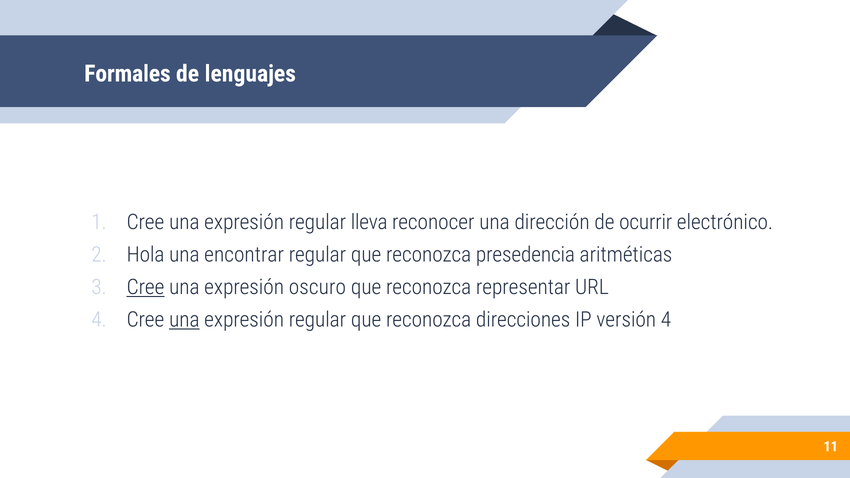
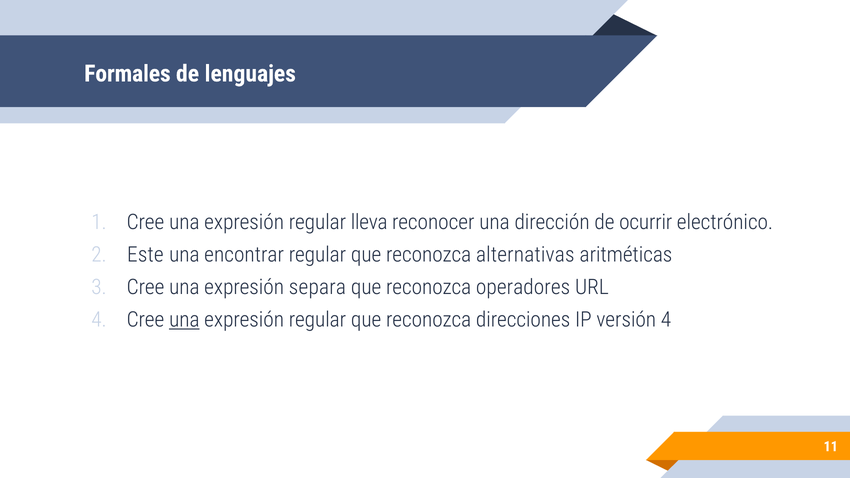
Hola: Hola -> Este (145, 255)
presedencia: presedencia -> alternativas (525, 255)
Cree underline: present -> none (146, 287)
oscuro: oscuro -> separa (317, 287)
representar: representar -> operadores (523, 287)
